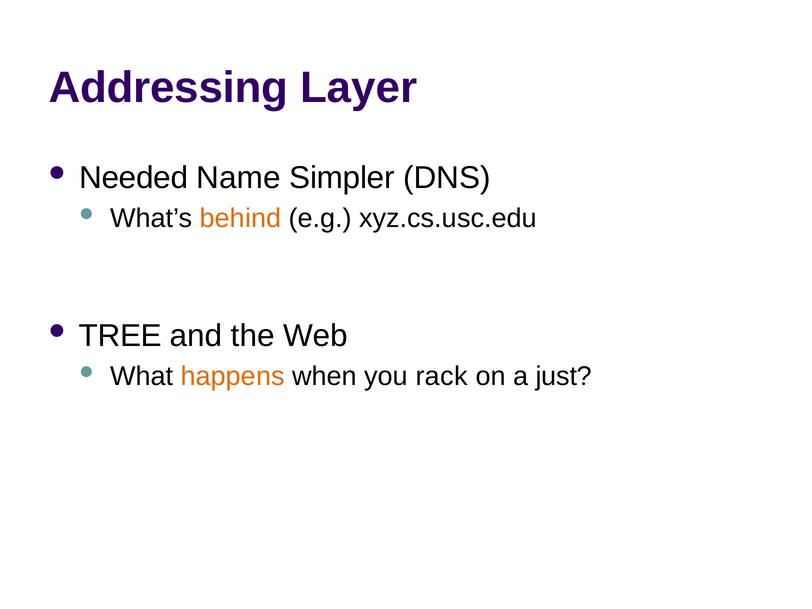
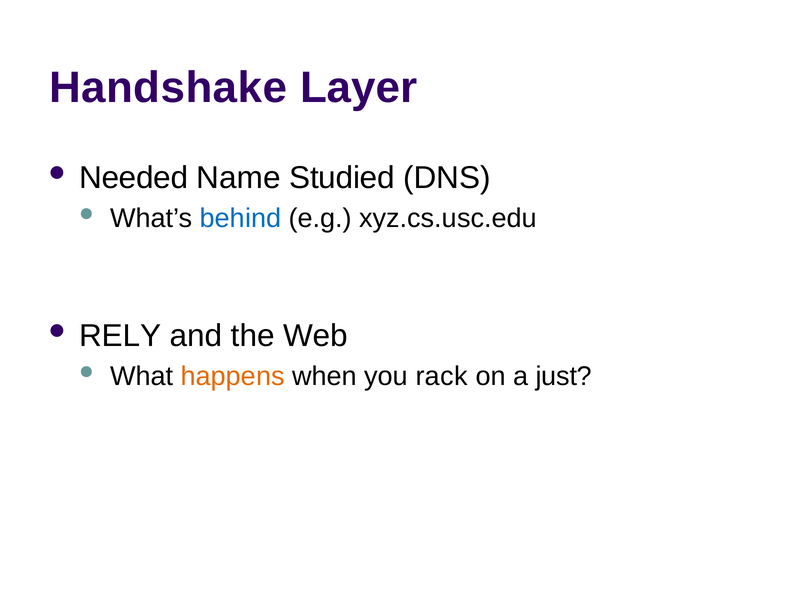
Addressing: Addressing -> Handshake (168, 88)
Simpler: Simpler -> Studied (342, 178)
behind colour: orange -> blue (240, 218)
TREE: TREE -> RELY (120, 336)
